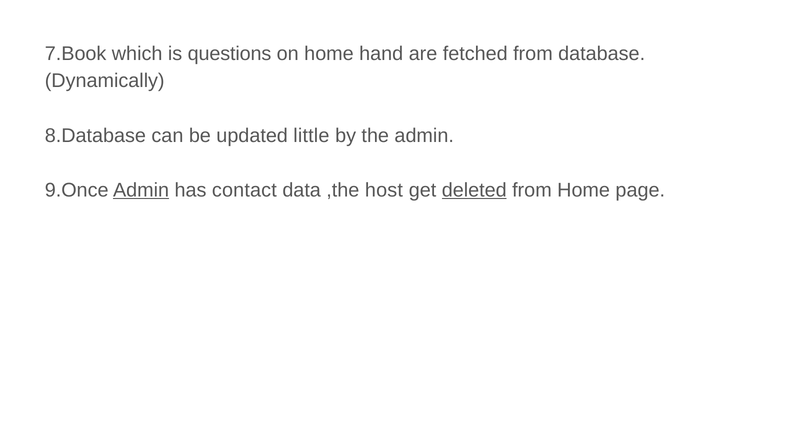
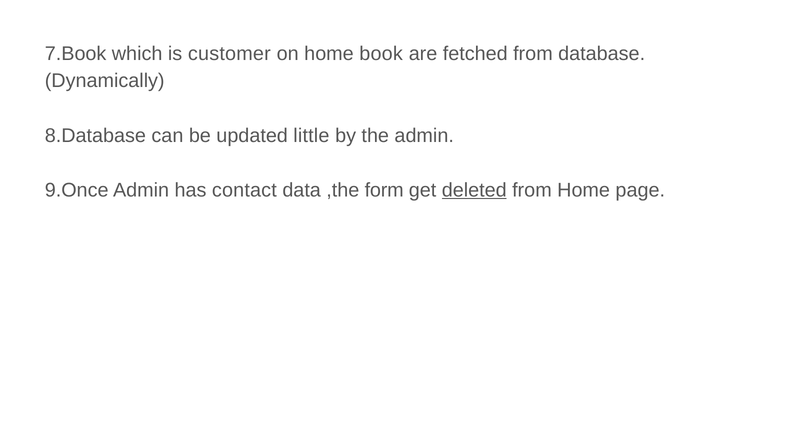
questions: questions -> customer (229, 54)
hand: hand -> book (381, 54)
Admin underline: present -> none (141, 190)
host: host -> form (384, 190)
